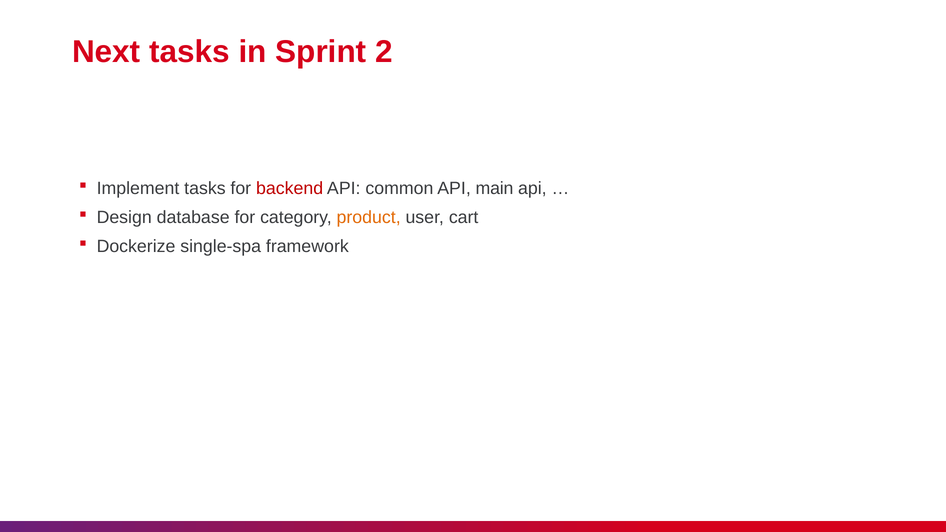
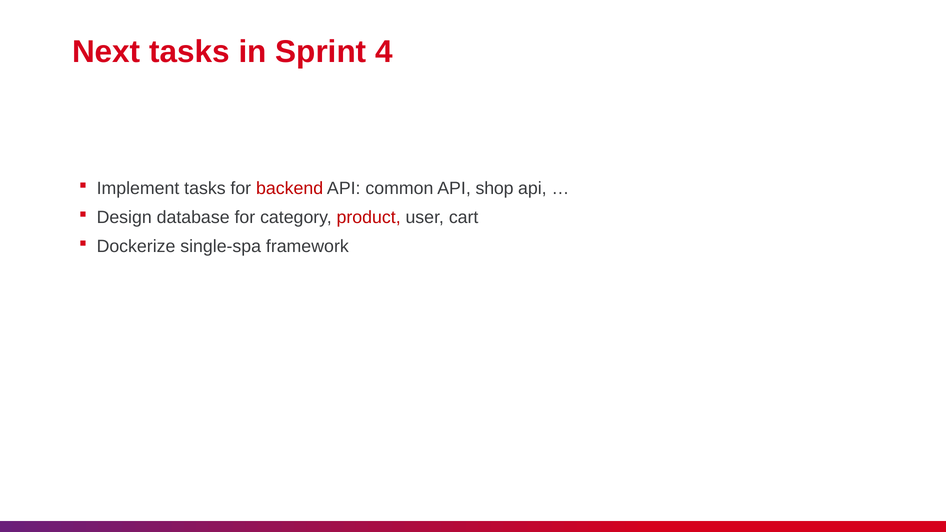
2: 2 -> 4 (384, 52)
main: main -> shop (495, 189)
product colour: orange -> red (369, 218)
